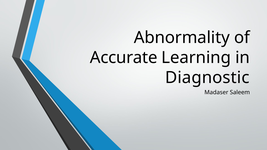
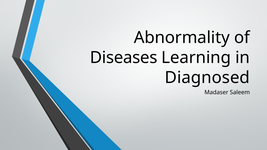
Accurate: Accurate -> Diseases (124, 58)
Diagnostic: Diagnostic -> Diagnosed (207, 78)
